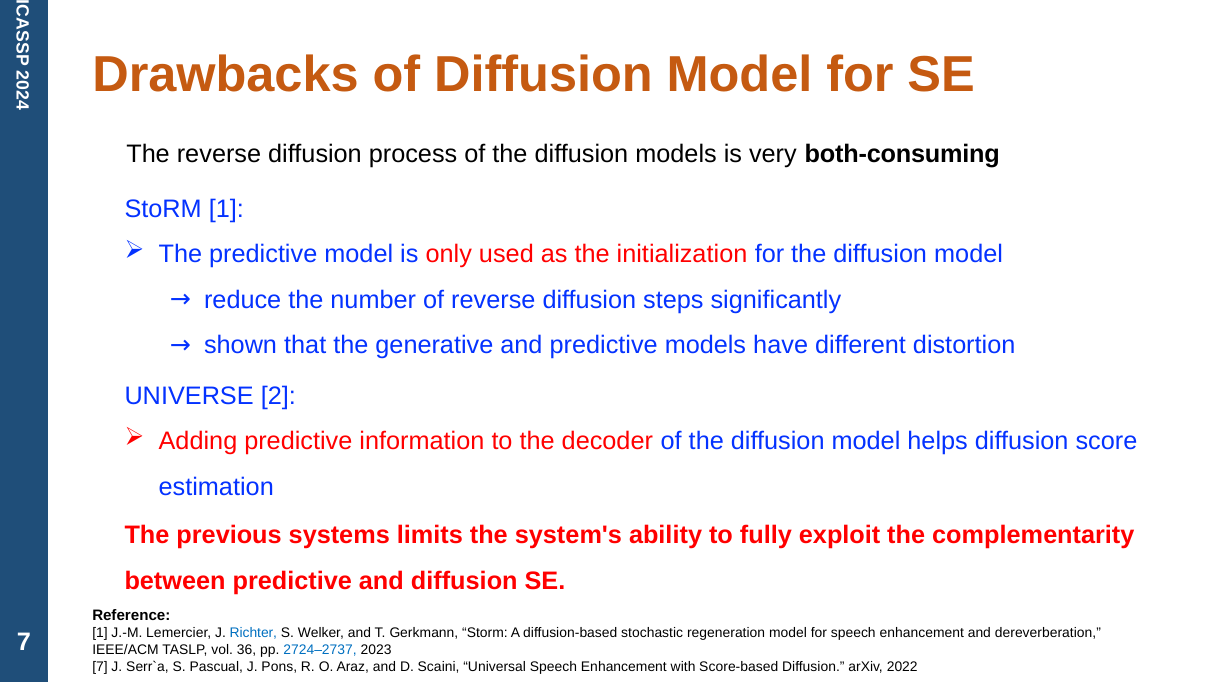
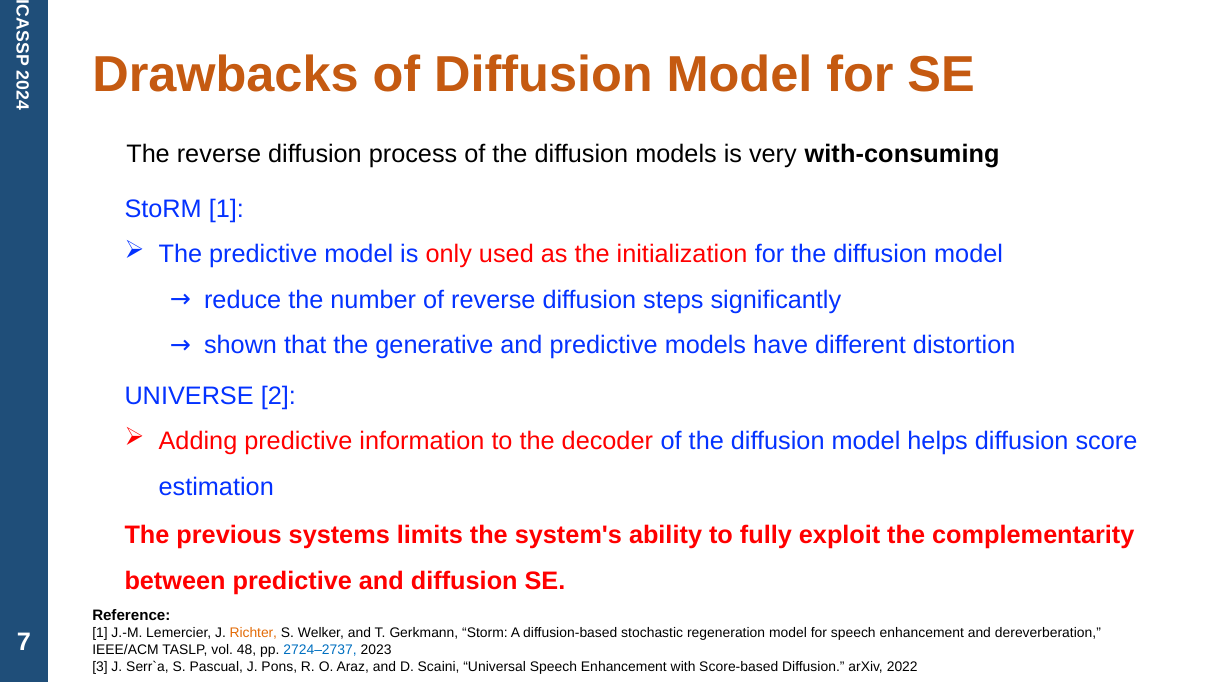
both-consuming: both-consuming -> with-consuming (902, 154)
Richter colour: blue -> orange (253, 633)
36: 36 -> 48 (247, 650)
7: 7 -> 3 (100, 666)
